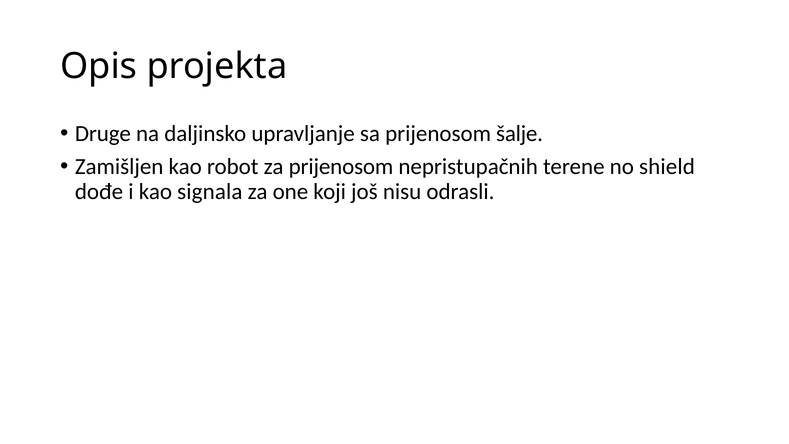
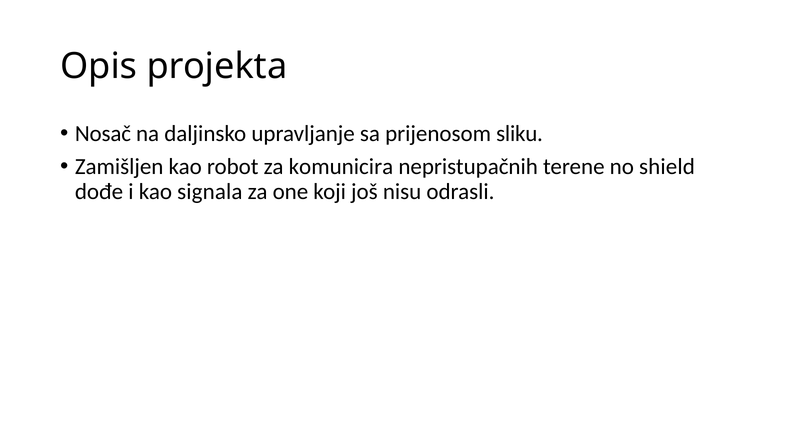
Druge: Druge -> Nosač (103, 133)
šalje: šalje -> sliku (520, 133)
za prijenosom: prijenosom -> komunicira (341, 166)
